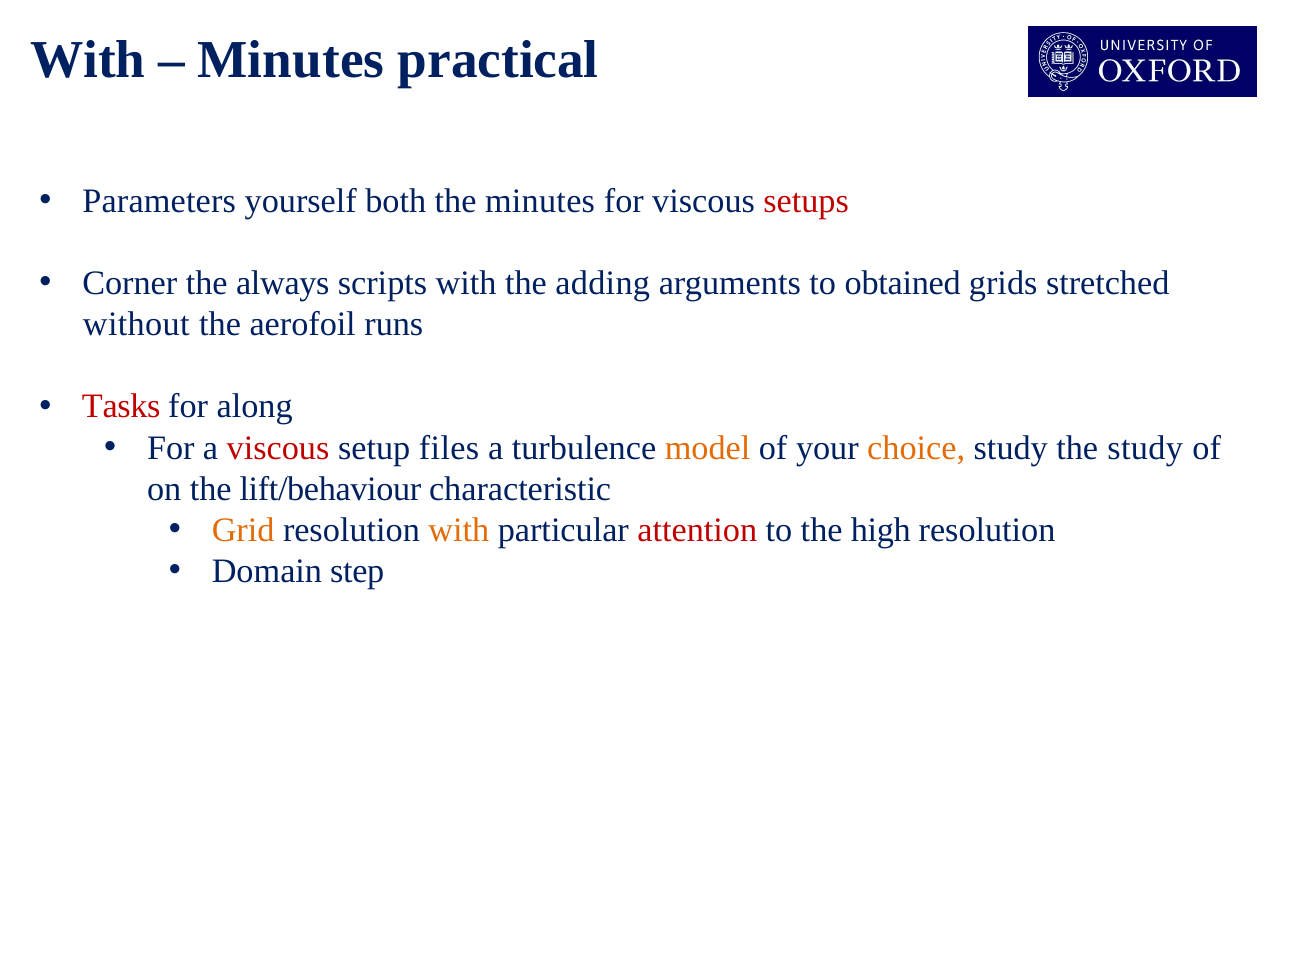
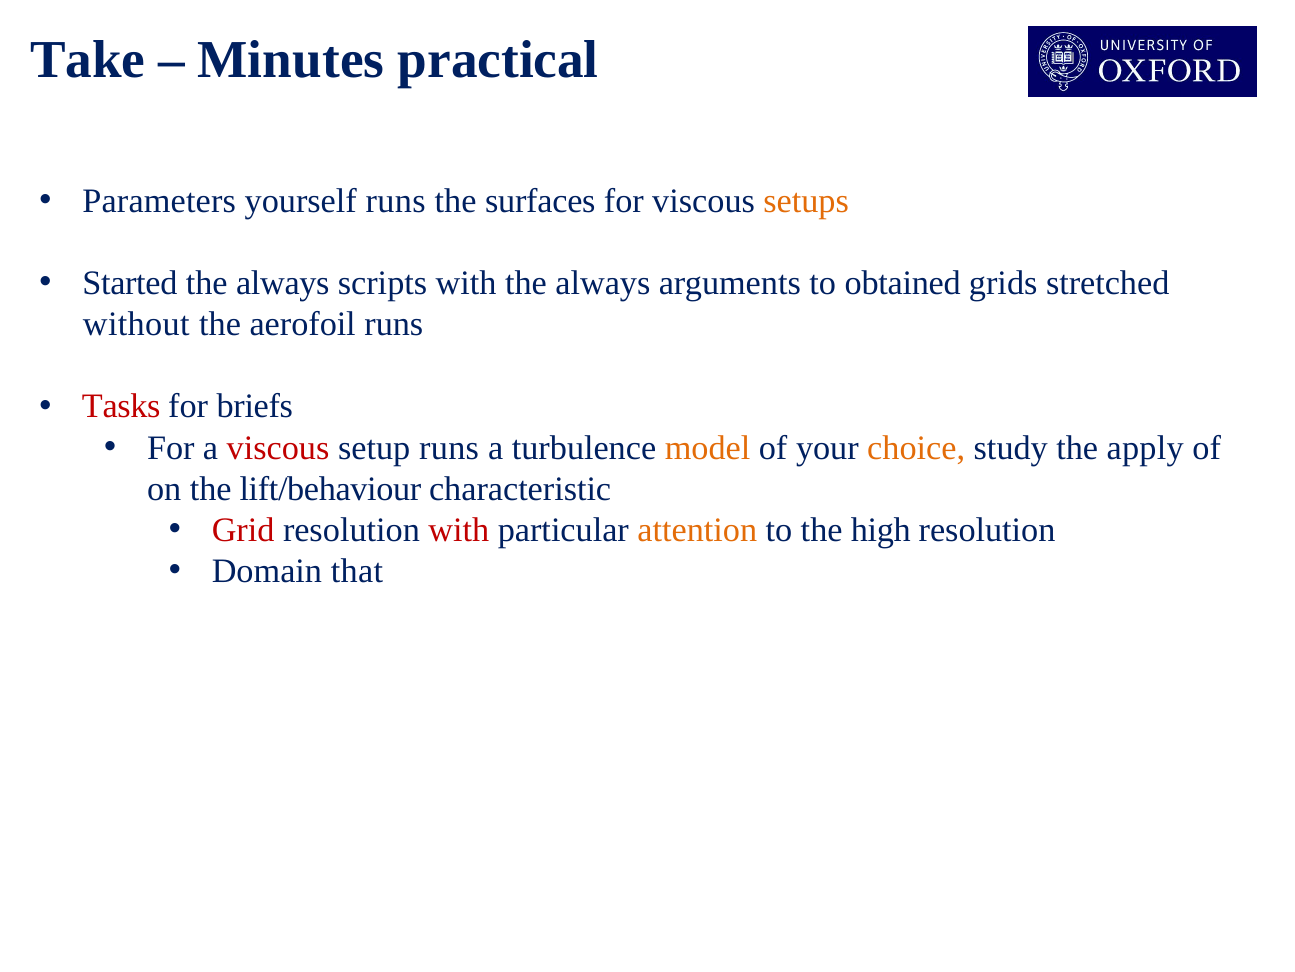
With: With -> Take (88, 60)
yourself both: both -> runs (396, 201)
the minutes: minutes -> surfaces (540, 201)
setups colour: red -> orange (806, 201)
Corner: Corner -> Started (130, 283)
with the adding: adding -> always (603, 283)
along: along -> briefs (255, 407)
setup files: files -> runs (449, 448)
the study: study -> apply (1145, 448)
Grid colour: orange -> red (243, 530)
with colour: orange -> red (459, 530)
attention colour: red -> orange (697, 530)
step: step -> that (357, 571)
